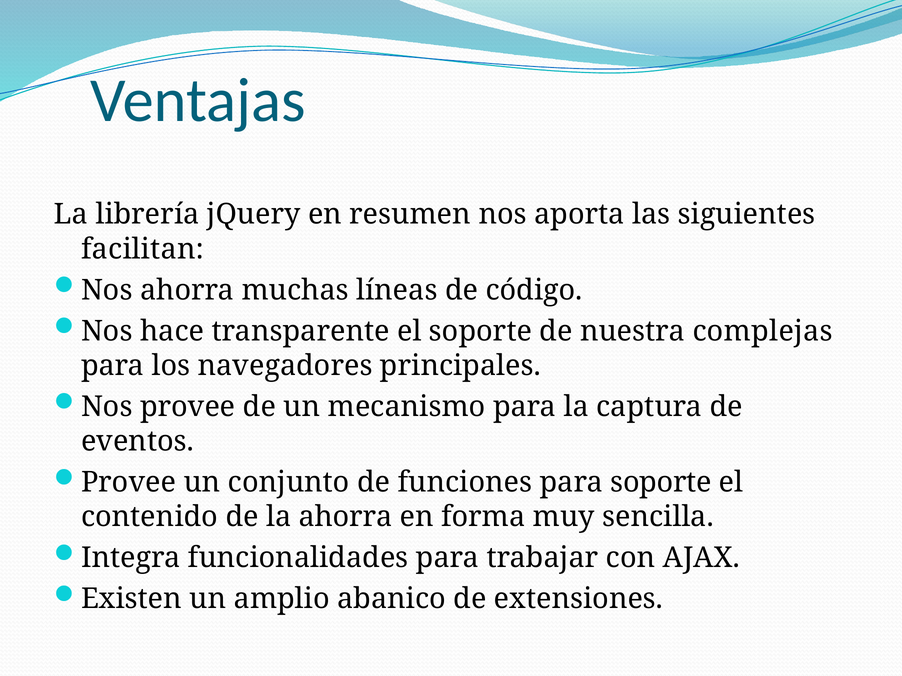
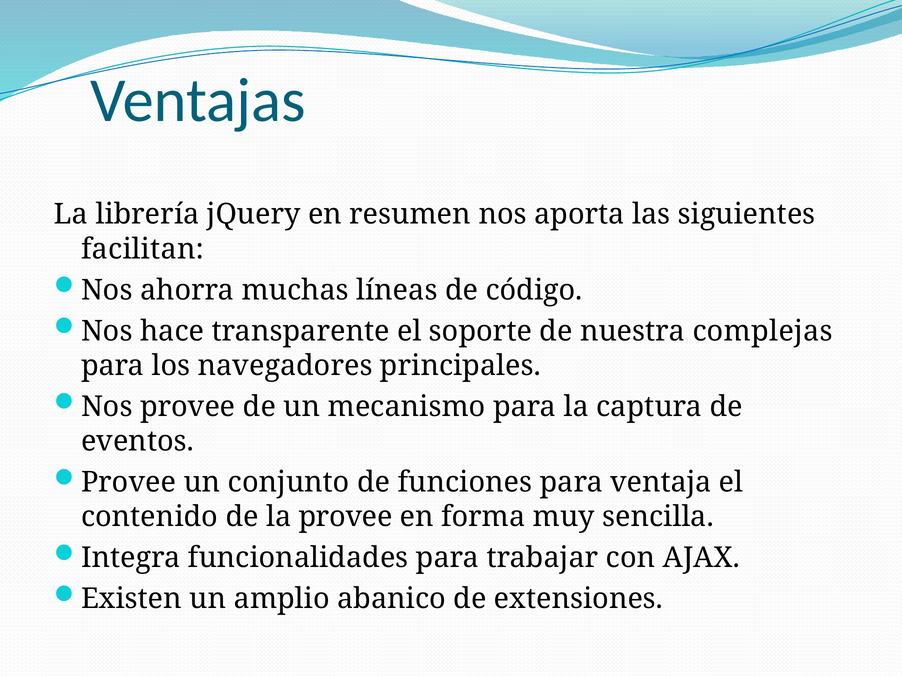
para soporte: soporte -> ventaja (661, 483)
la ahorra: ahorra -> provee (346, 517)
